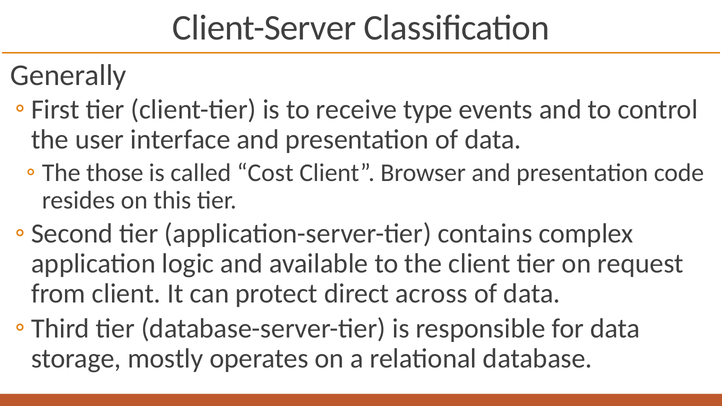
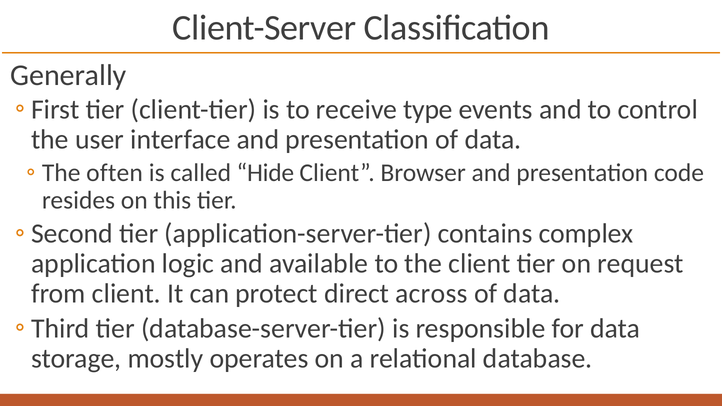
those: those -> often (115, 173)
Cost: Cost -> Hide (265, 173)
